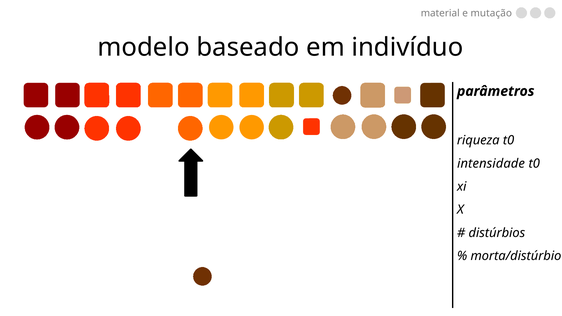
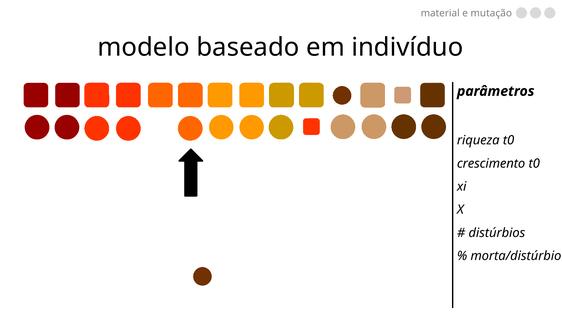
intensidade: intensidade -> crescimento (491, 163)
